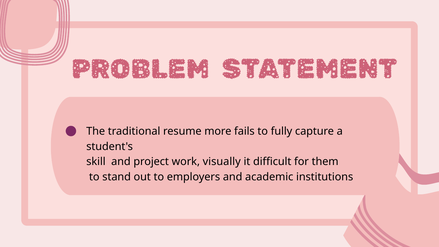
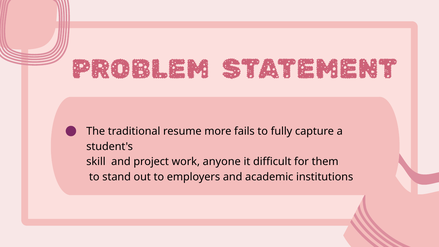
visually: visually -> anyone (222, 162)
